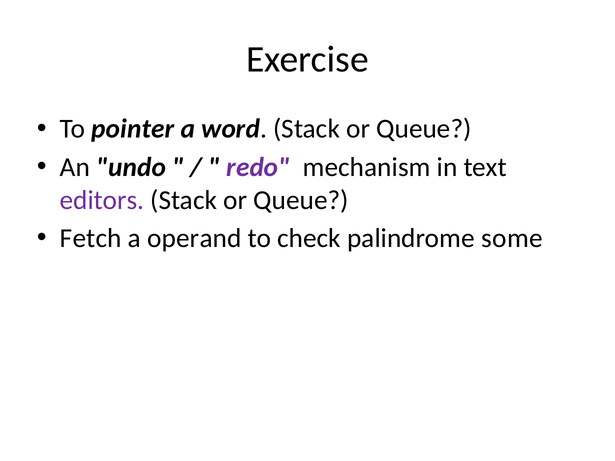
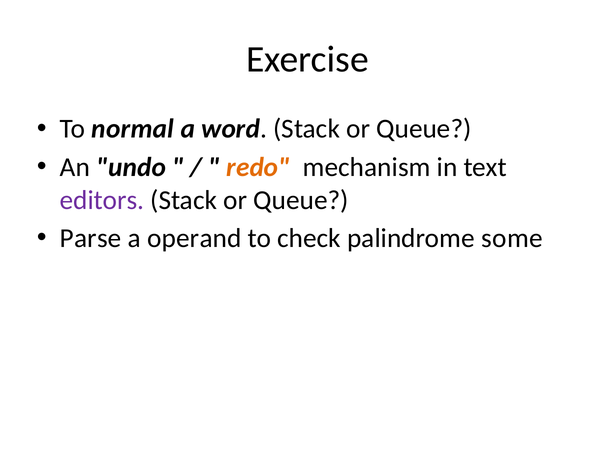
pointer: pointer -> normal (133, 129)
redo colour: purple -> orange (258, 167)
Fetch: Fetch -> Parse (91, 238)
